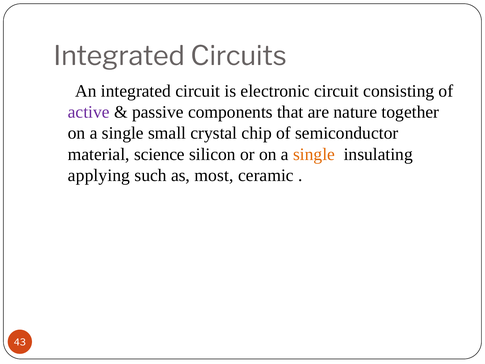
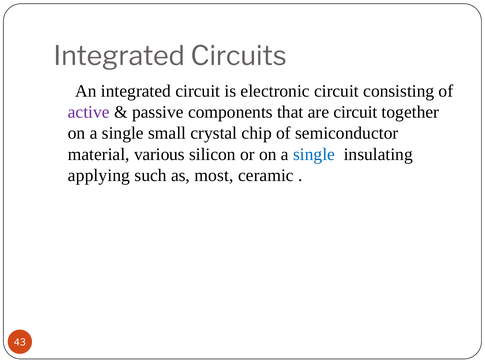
are nature: nature -> circuit (355, 112)
science: science -> various (159, 154)
single colour: orange -> blue (314, 154)
